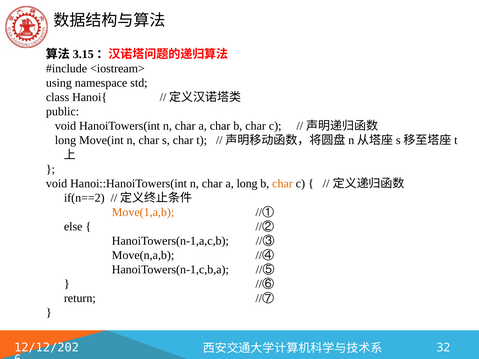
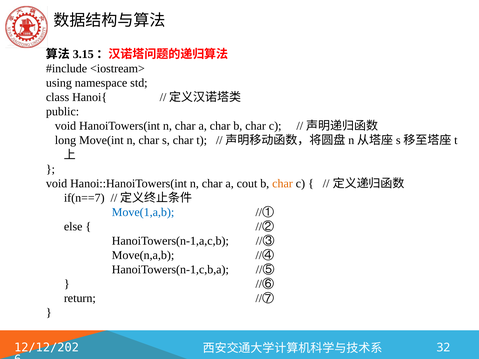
a long: long -> cout (247, 184)
if(n==2: if(n==2 -> if(n==7 (84, 198)
Move(1,a,b colour: orange -> blue (143, 212)
